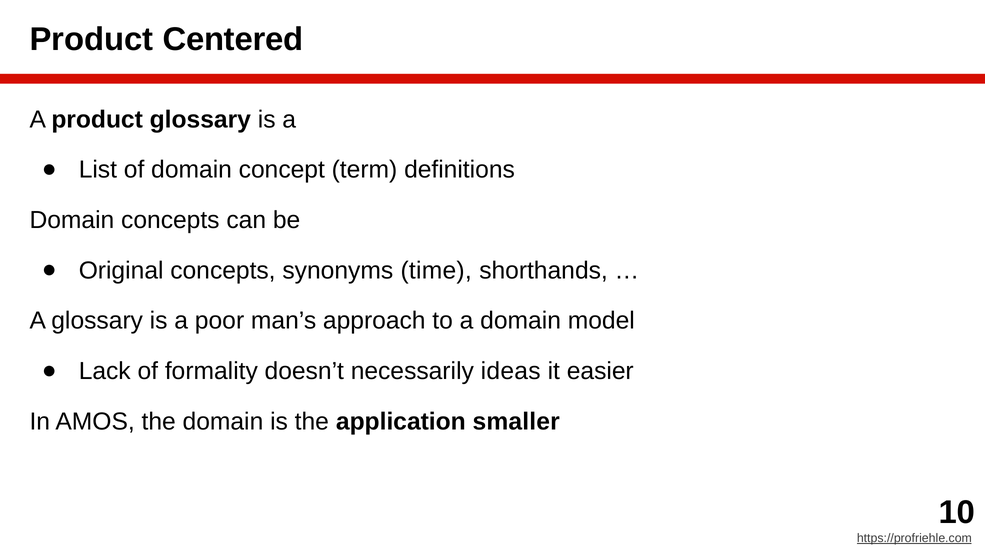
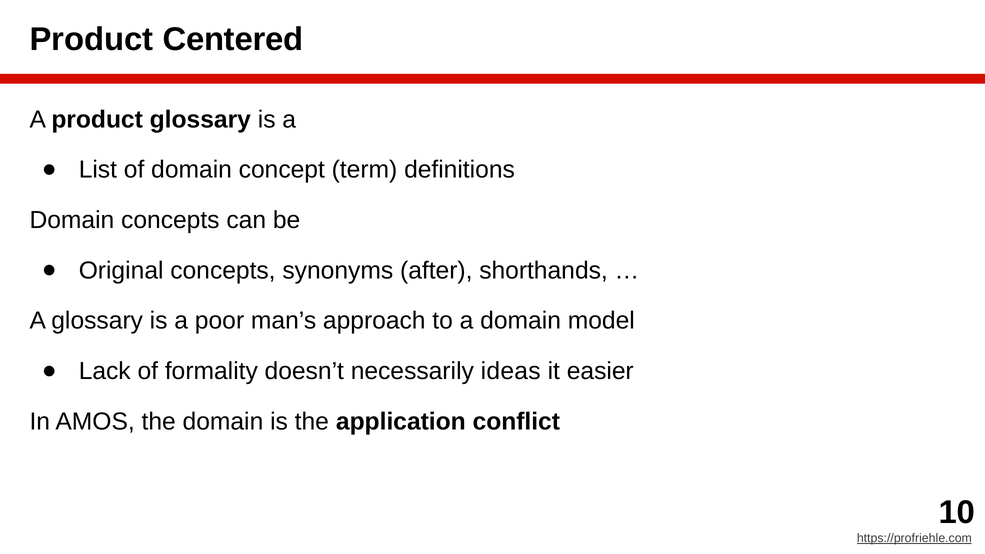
time: time -> after (436, 271)
smaller: smaller -> conflict (516, 422)
